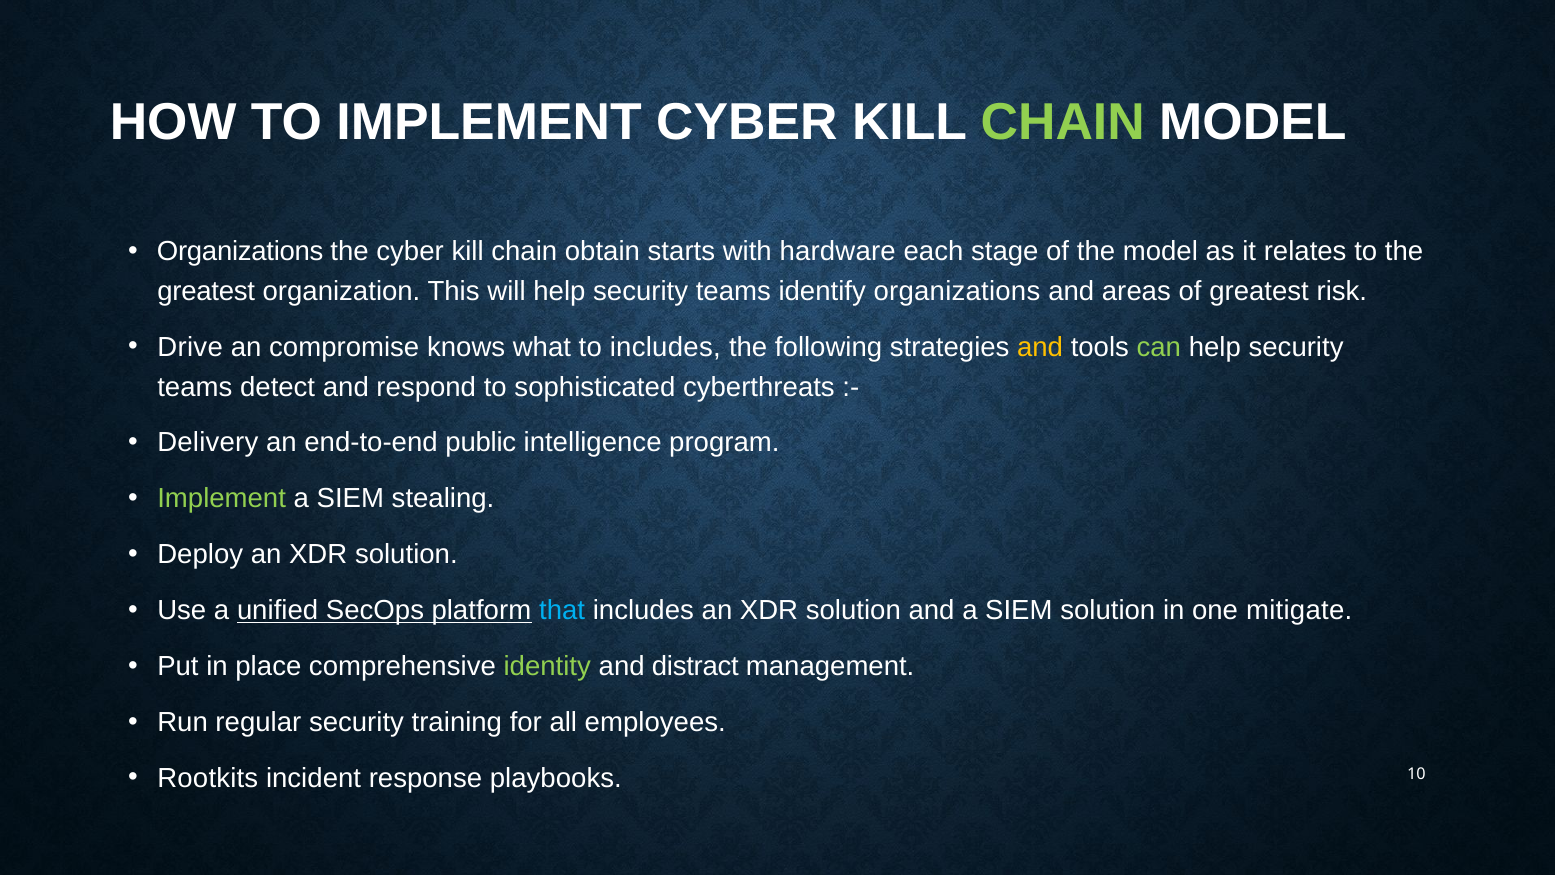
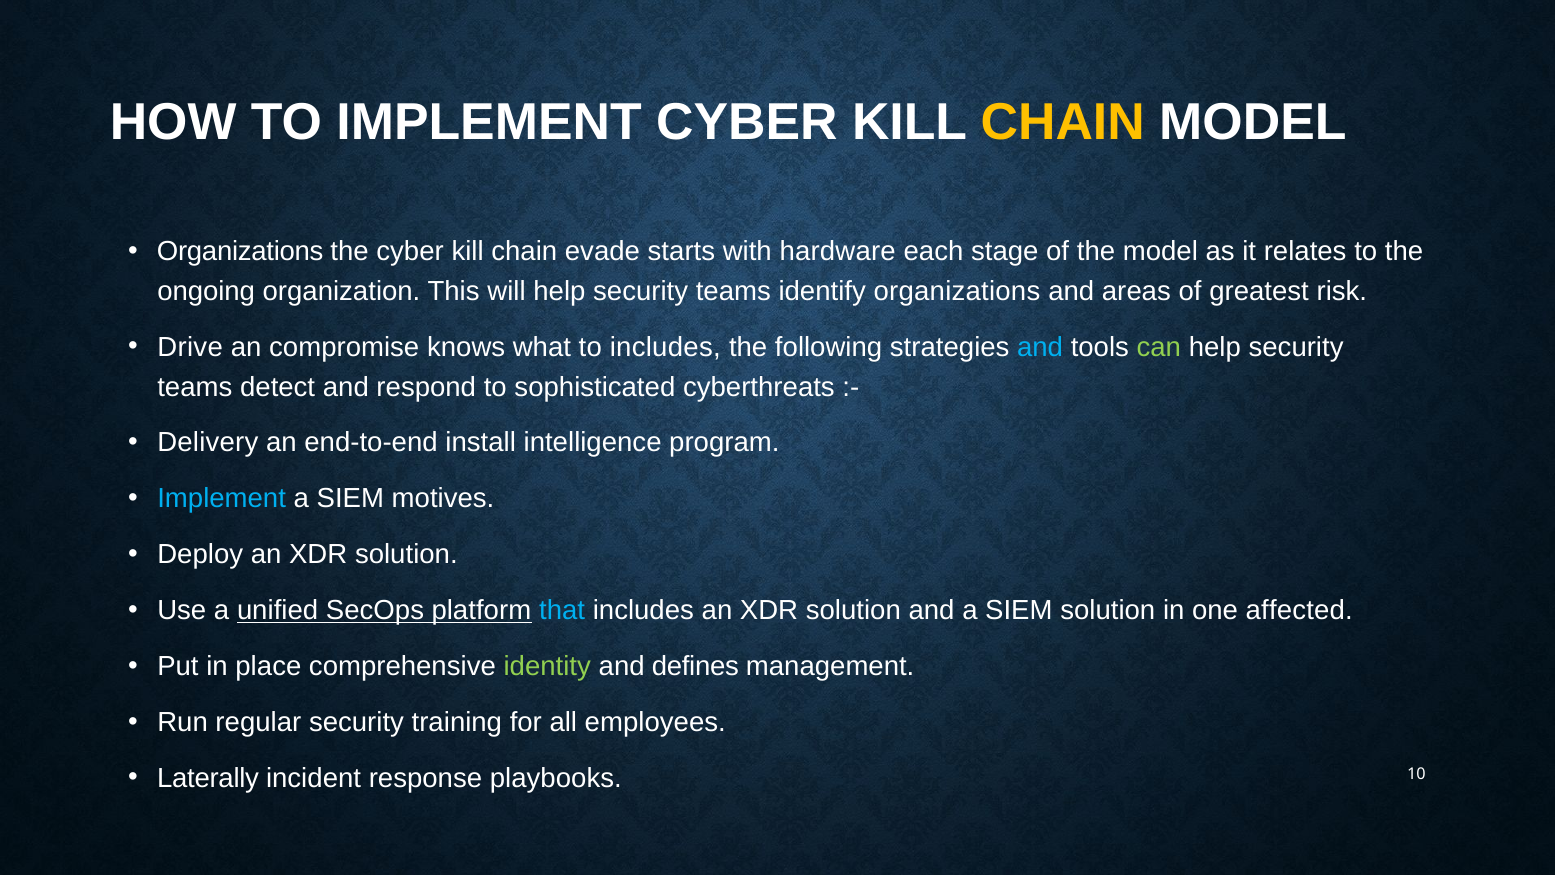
CHAIN colour: light green -> yellow (1063, 122)
obtain: obtain -> evade (602, 252)
greatest: greatest -> ongoing (206, 291)
and colour: yellow -> light blue (1040, 347)
public: public -> install (481, 443)
Implement colour: light green -> light blue (222, 499)
stealing: stealing -> motives (443, 499)
mitigate: mitigate -> affected (1299, 610)
distract: distract -> defines (695, 666)
Rootkits: Rootkits -> Laterally (208, 778)
